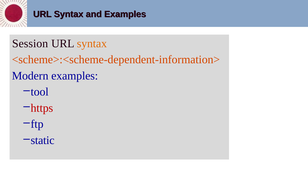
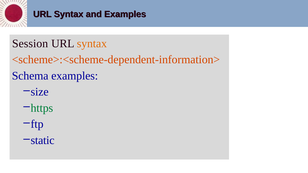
Modern: Modern -> Schema (30, 76)
tool: tool -> size (40, 92)
https colour: red -> green (42, 108)
